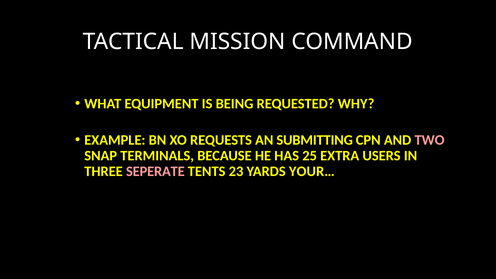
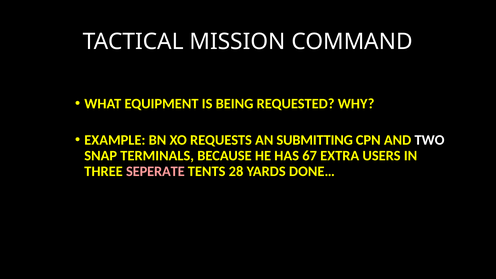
TWO colour: pink -> white (430, 140)
25: 25 -> 67 (310, 156)
23: 23 -> 28 (236, 171)
YOUR…: YOUR… -> DONE… (312, 171)
